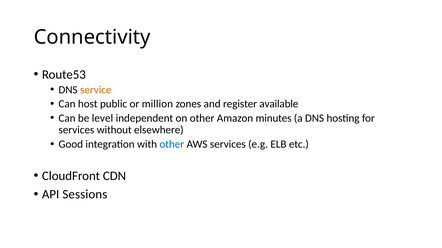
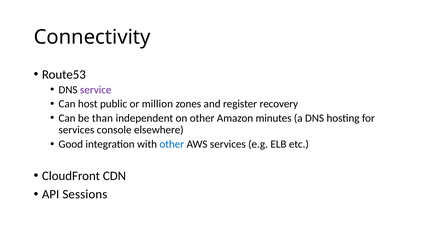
service colour: orange -> purple (96, 90)
available: available -> recovery (279, 104)
level: level -> than (102, 118)
without: without -> console (114, 130)
